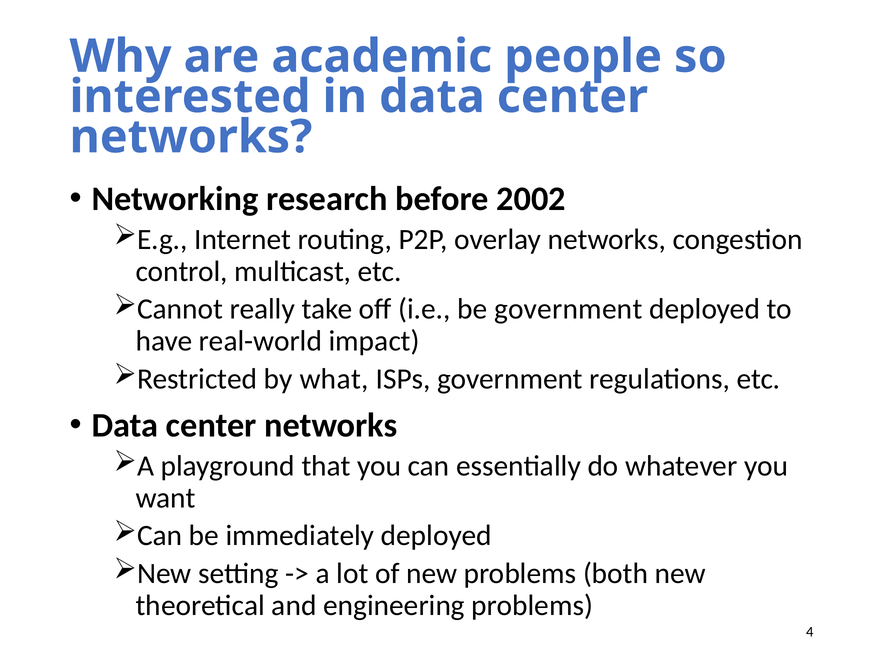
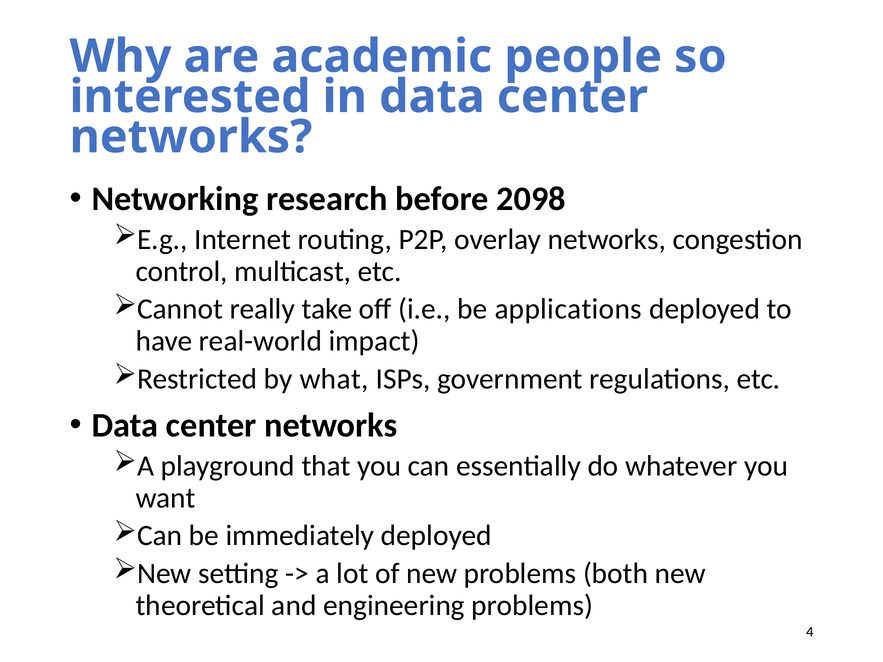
2002: 2002 -> 2098 (531, 199)
be government: government -> applications (568, 309)
